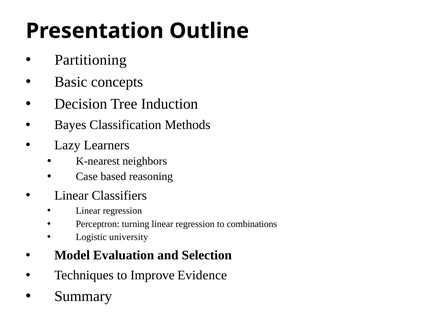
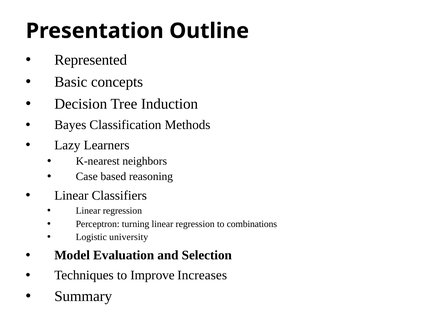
Partitioning: Partitioning -> Represented (91, 60)
Evidence: Evidence -> Increases (202, 276)
